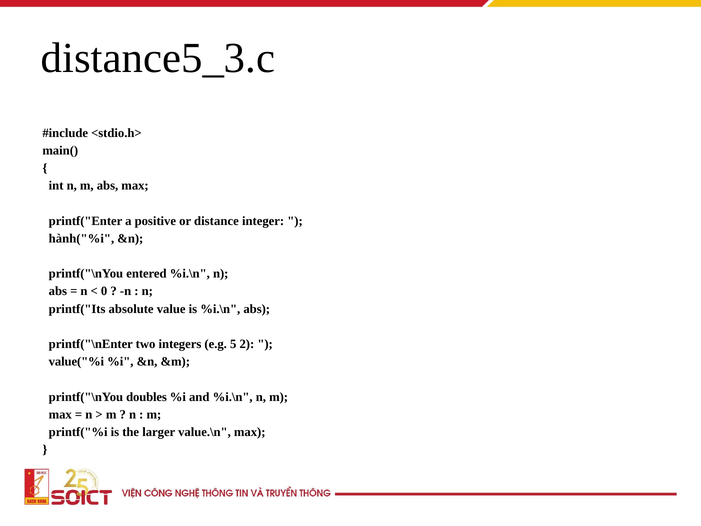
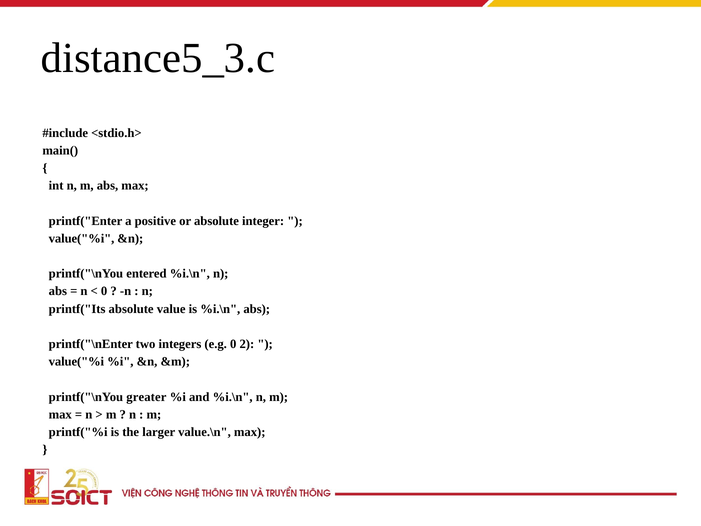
or distance: distance -> absolute (216, 221)
hành("%i: hành("%i -> value("%i (82, 238)
e.g 5: 5 -> 0 (233, 344)
doubles: doubles -> greater (146, 397)
